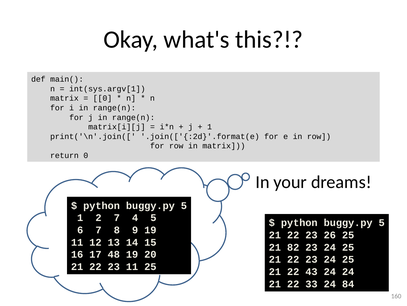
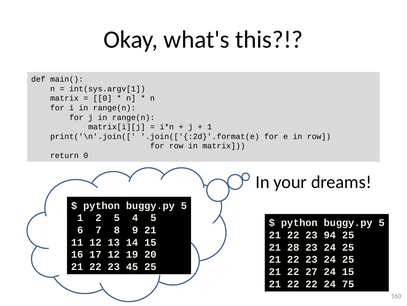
2 7: 7 -> 5 (117, 217)
9 19: 19 -> 21 (150, 230)
26: 26 -> 94 (330, 235)
82: 82 -> 28 (293, 247)
17 48: 48 -> 12 (114, 254)
23 11: 11 -> 45 (132, 266)
43: 43 -> 27 (311, 271)
24 24: 24 -> 15 (348, 271)
22 33: 33 -> 22 (311, 283)
84: 84 -> 75 (348, 283)
